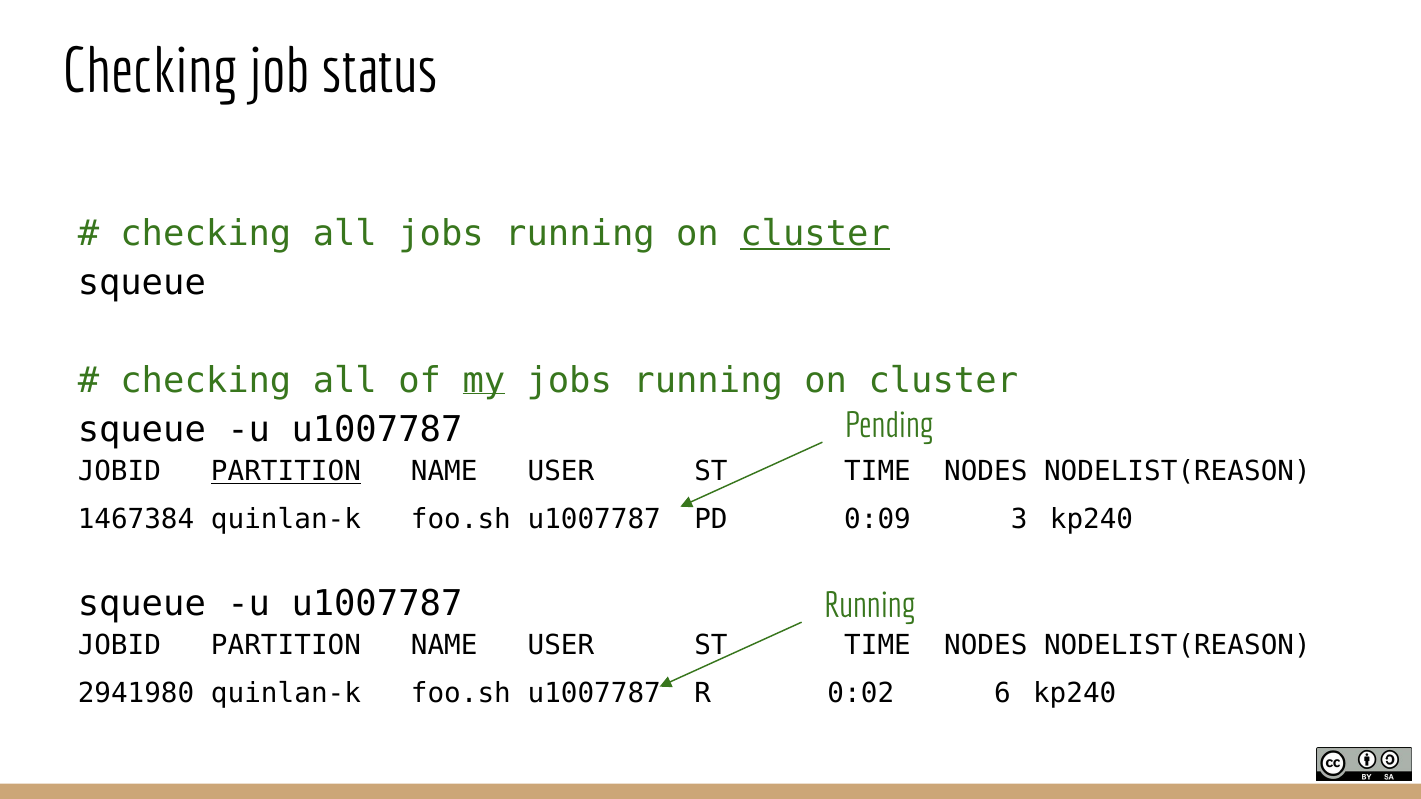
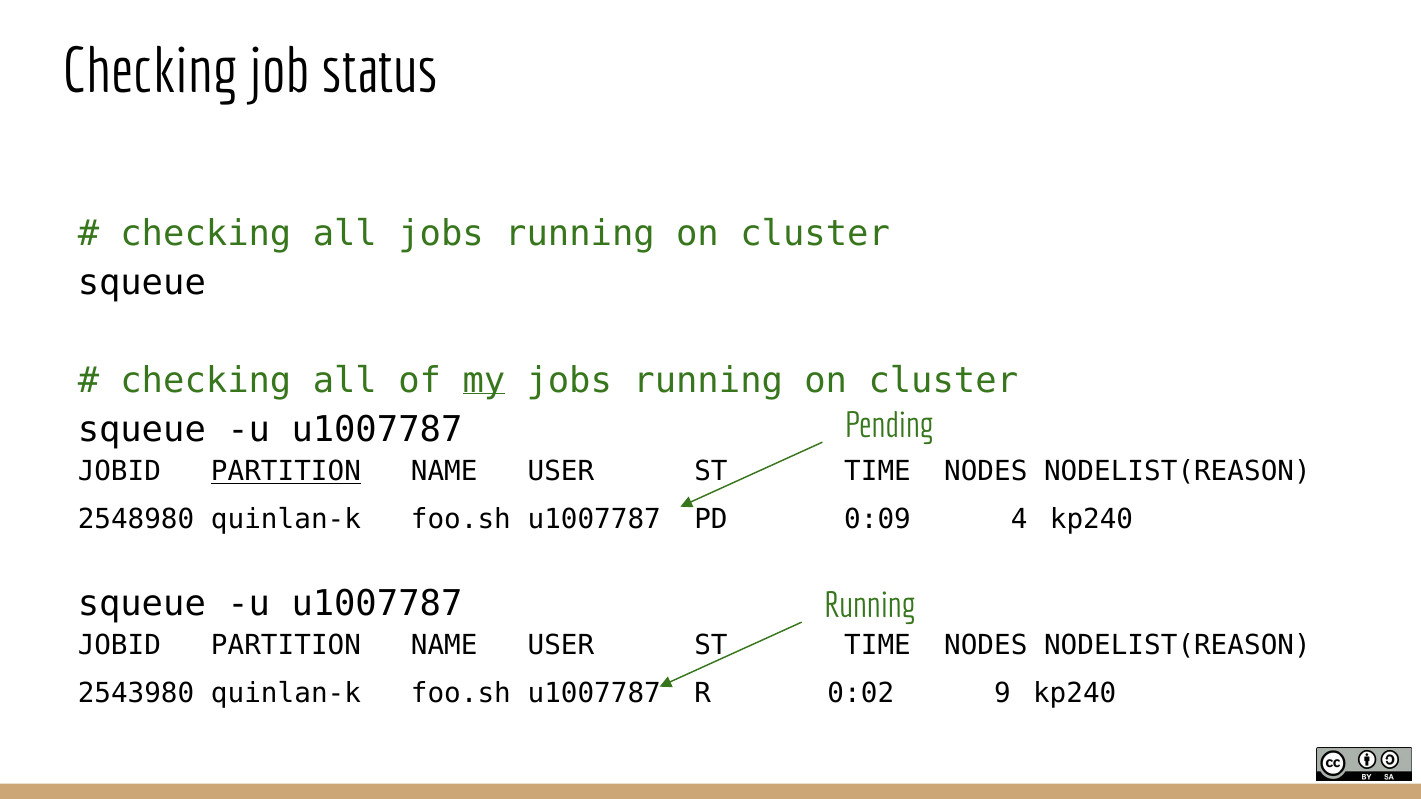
cluster underline: present -> none (815, 234)
1467384: 1467384 -> 2548980 (136, 519)
3: 3 -> 4 (1019, 519)
2941980: 2941980 -> 2543980 (136, 693)
6: 6 -> 9 (1003, 693)
